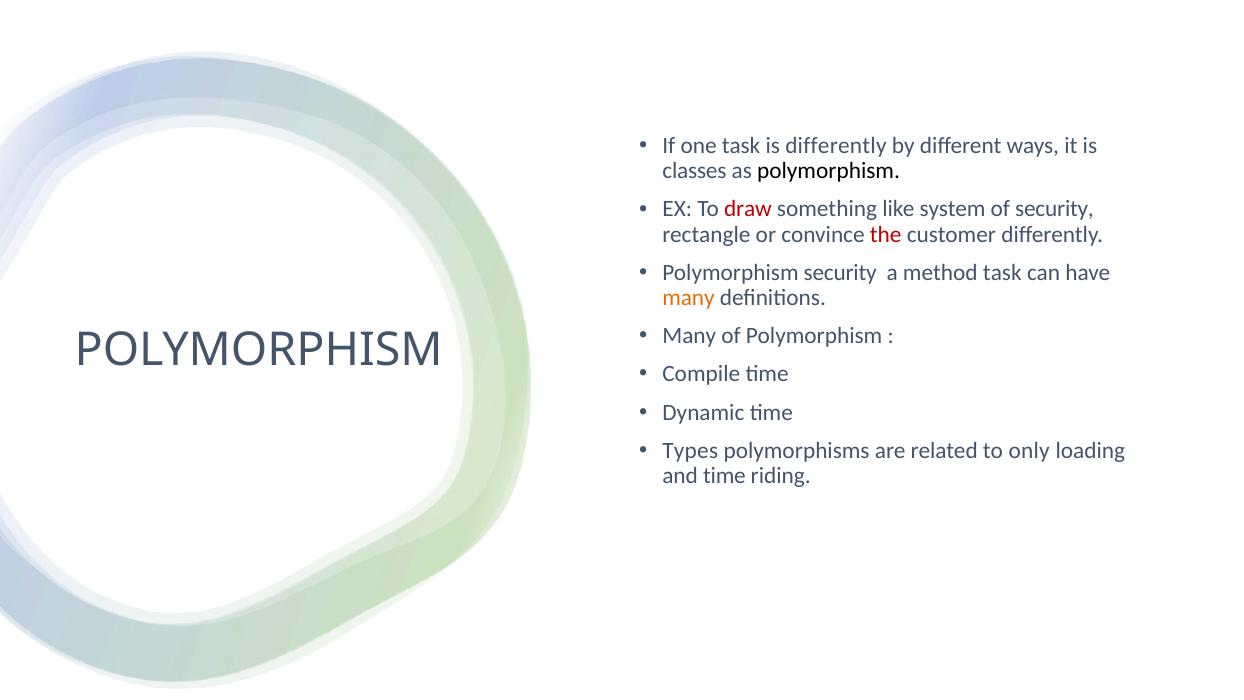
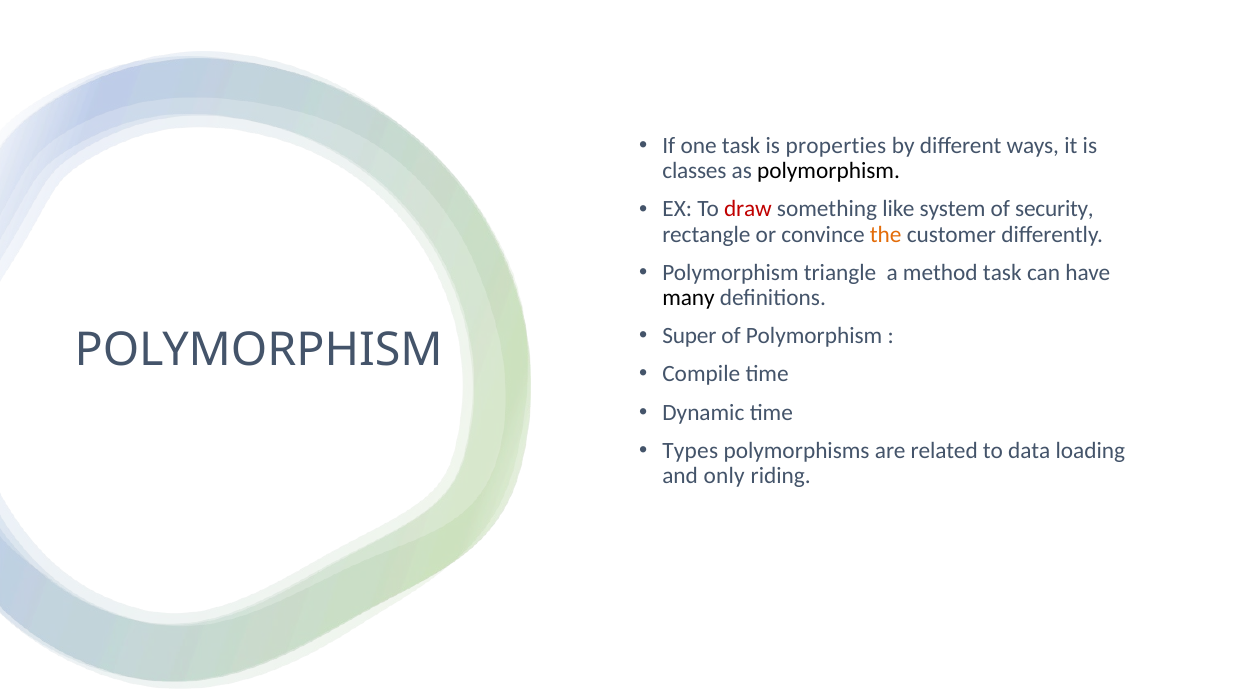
is differently: differently -> properties (836, 146)
the colour: red -> orange (886, 234)
Polymorphism security: security -> triangle (840, 272)
many colour: orange -> black (689, 298)
Many: Many -> Super (689, 336)
only: only -> data (1029, 450)
and time: time -> only (724, 476)
